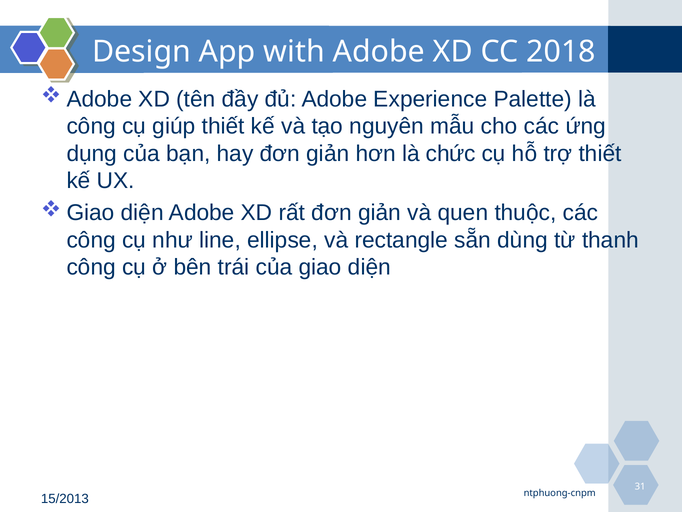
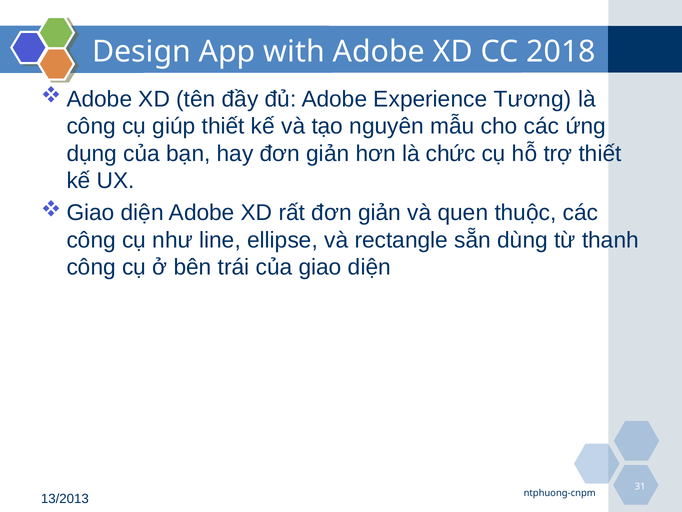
Palette: Palette -> Tương (533, 99)
15/2013: 15/2013 -> 13/2013 (65, 499)
